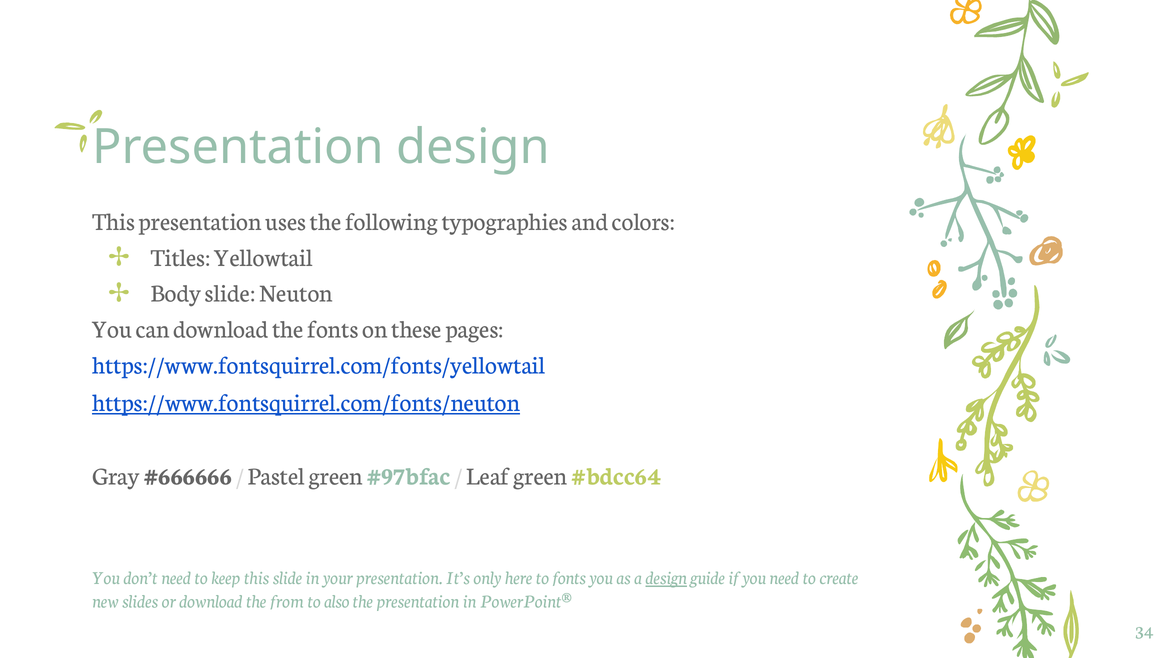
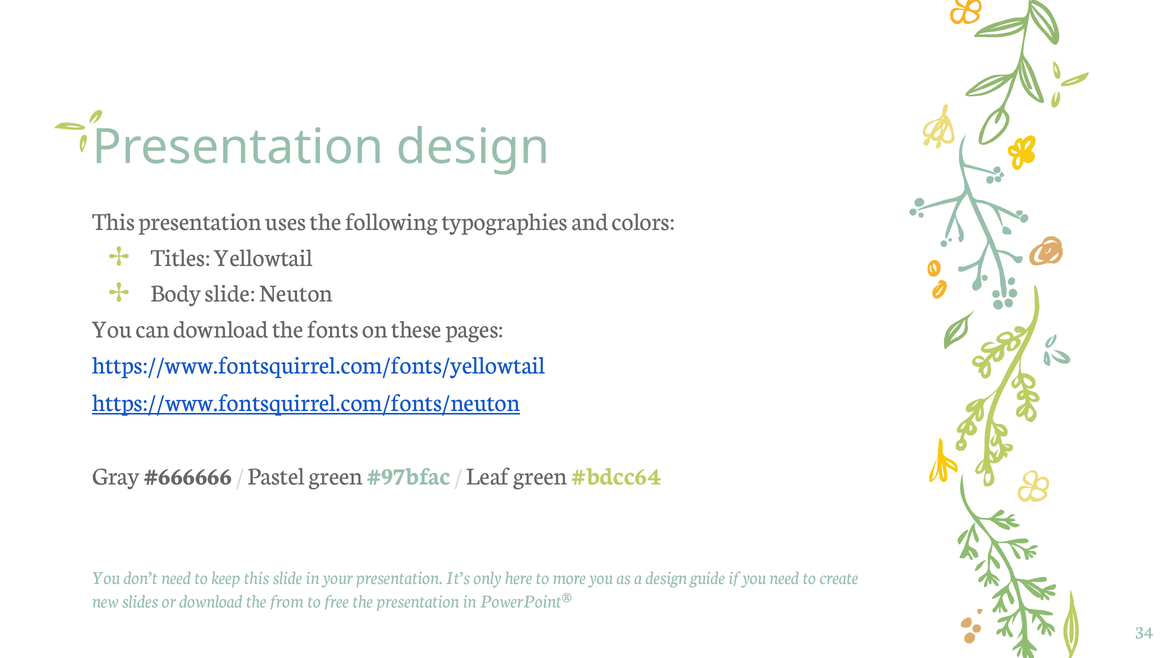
to fonts: fonts -> more (569, 578)
design underline: present -> none (666, 578)
also: also -> free (337, 601)
